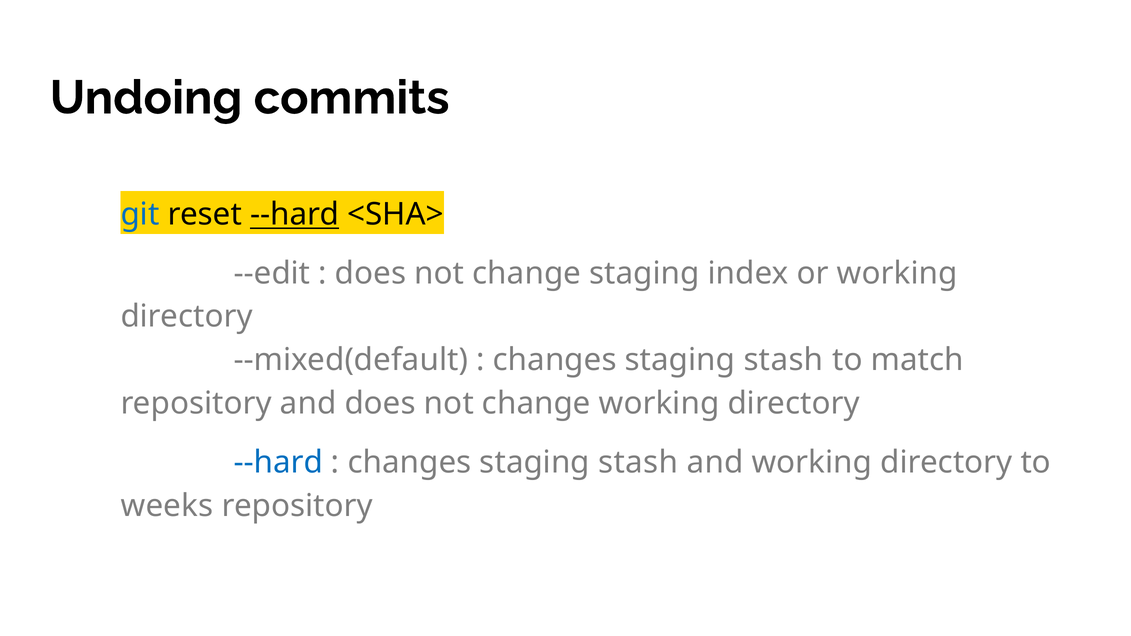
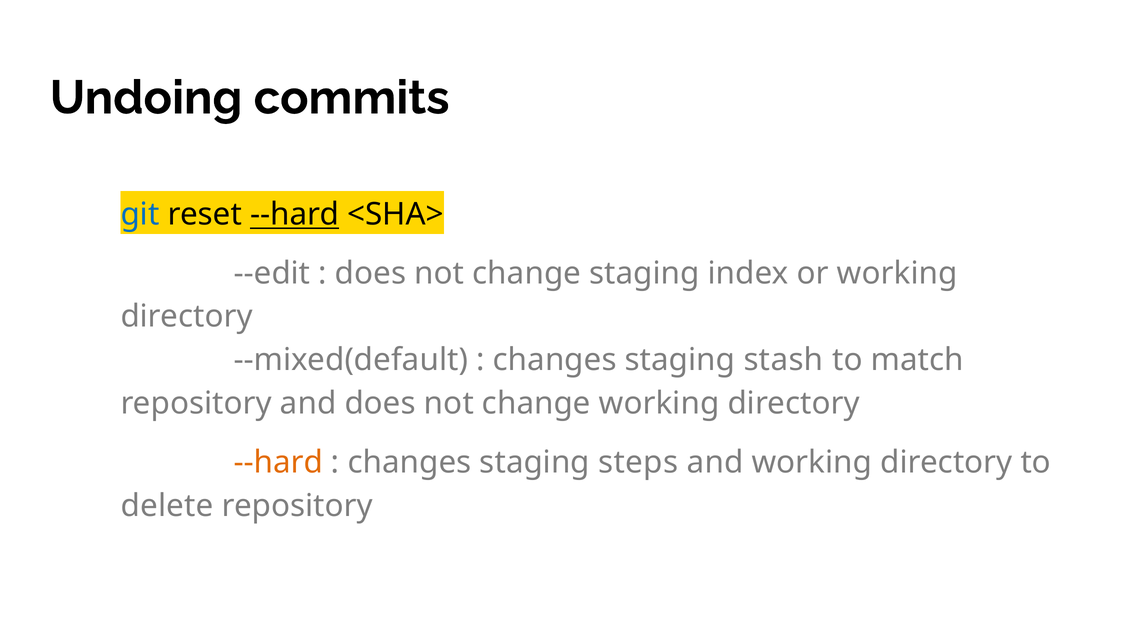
--hard colour: blue -> orange (278, 463)
stash: stash -> steps (638, 463)
weeks: weeks -> delete (167, 506)
